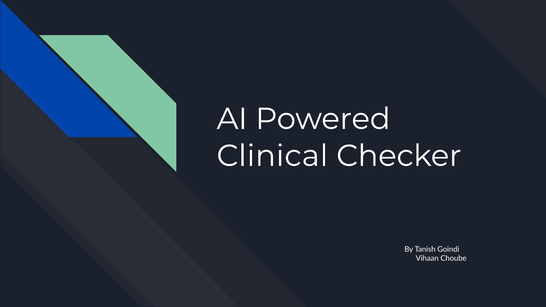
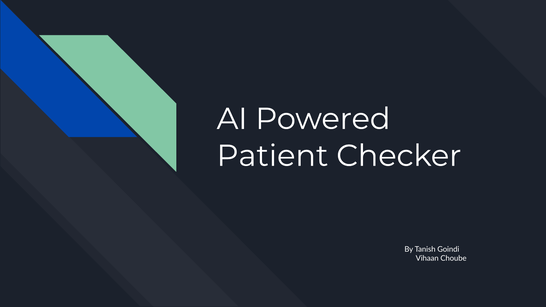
Clinical: Clinical -> Patient (273, 156)
